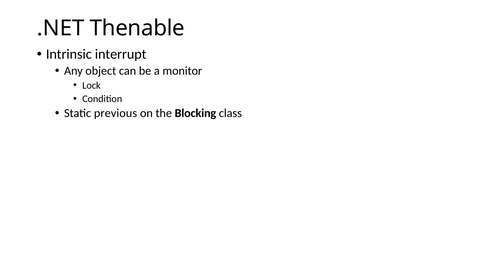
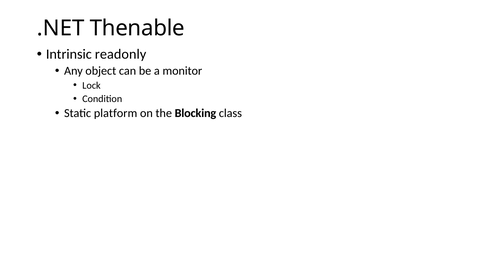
interrupt: interrupt -> readonly (121, 54)
previous: previous -> platform (116, 113)
